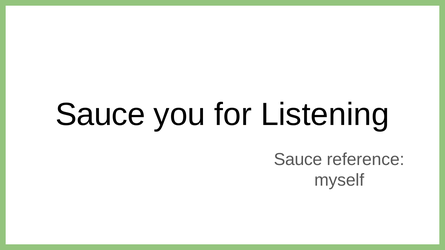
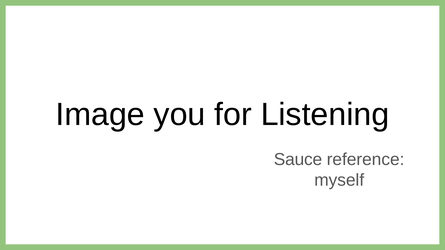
Sauce: Sauce -> Image (100, 115)
